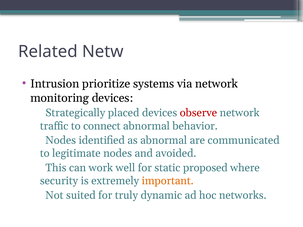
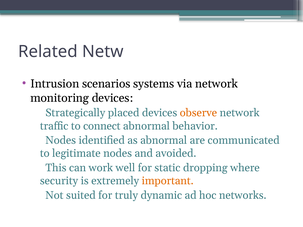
prioritize: prioritize -> scenarios (106, 84)
observe colour: red -> orange (198, 113)
proposed: proposed -> dropping (205, 168)
